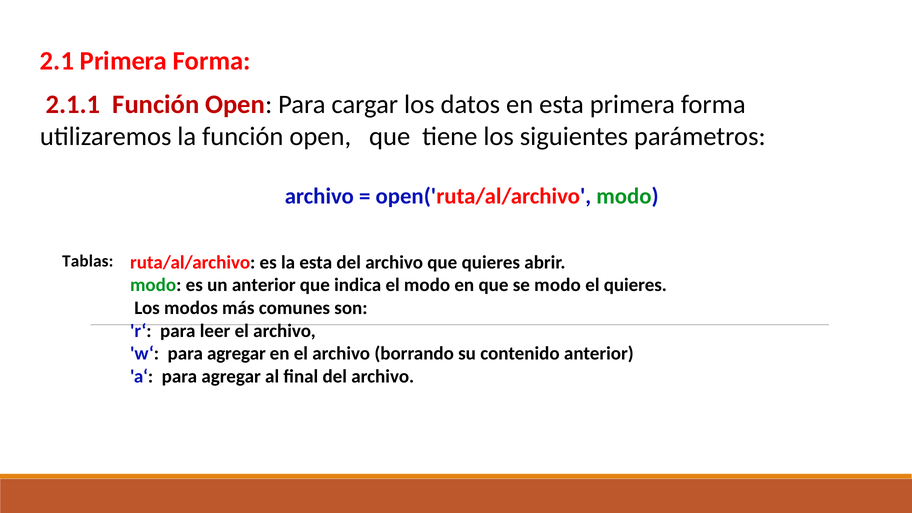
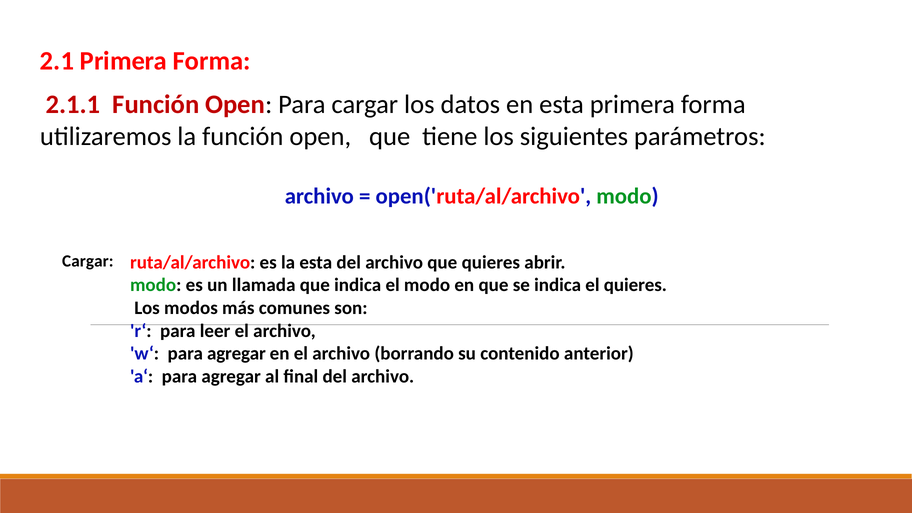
Tablas: Tablas -> Cargar (88, 261)
un anterior: anterior -> llamada (264, 285)
se modo: modo -> indica (558, 285)
